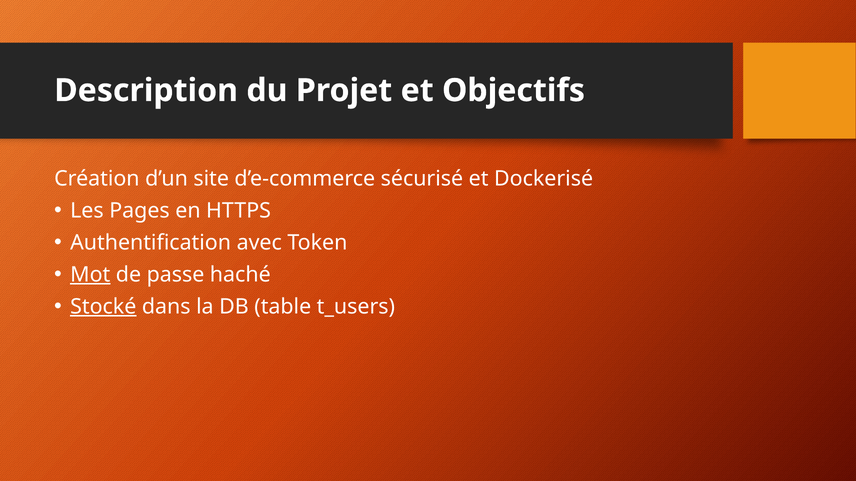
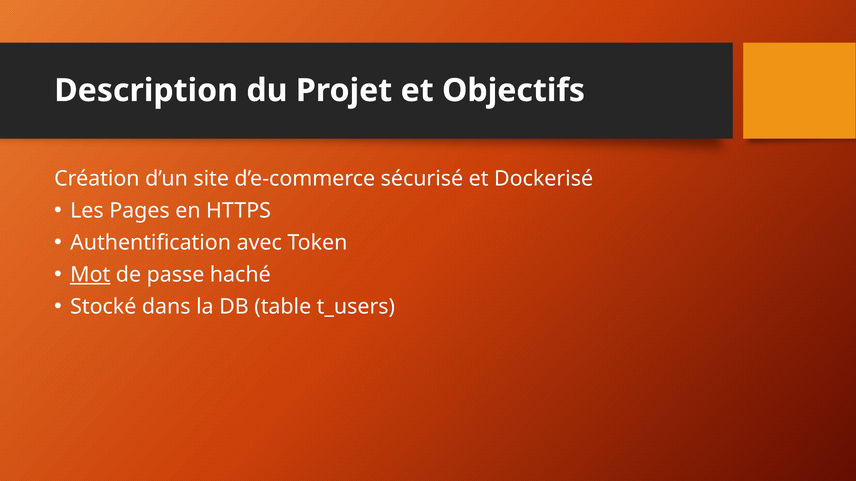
Stocké underline: present -> none (103, 307)
